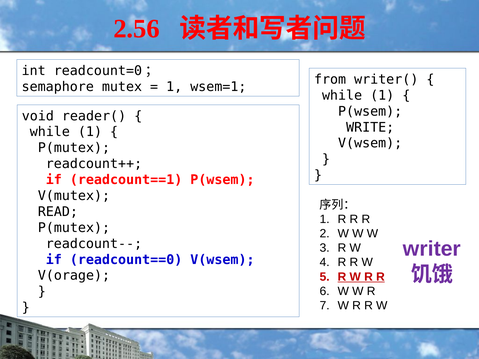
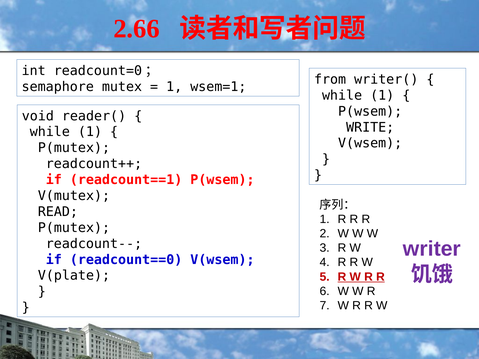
2.56: 2.56 -> 2.66 (137, 29)
V(orage: V(orage -> V(plate (74, 276)
